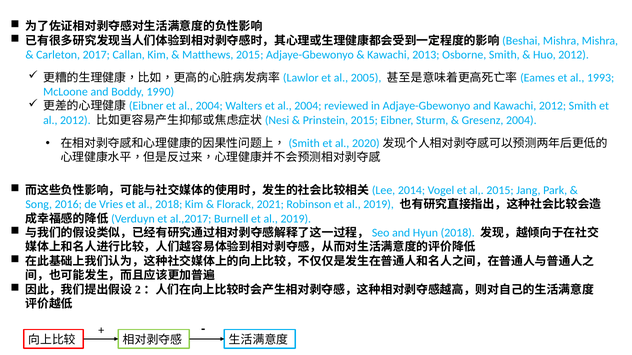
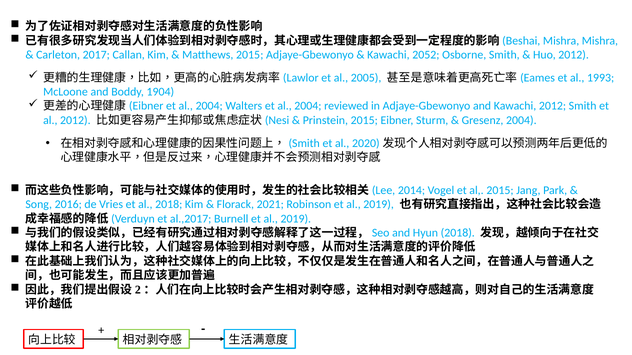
2013: 2013 -> 2052 (426, 55)
1990: 1990 -> 1904 (160, 92)
